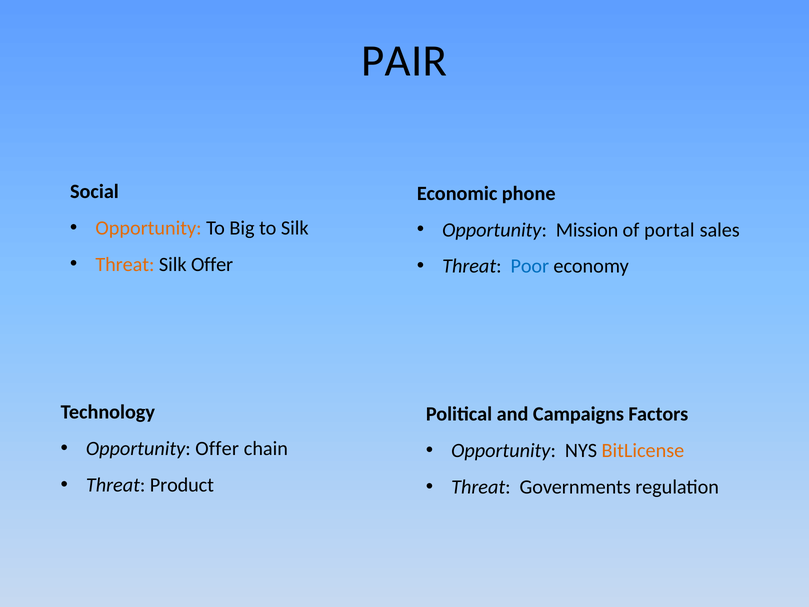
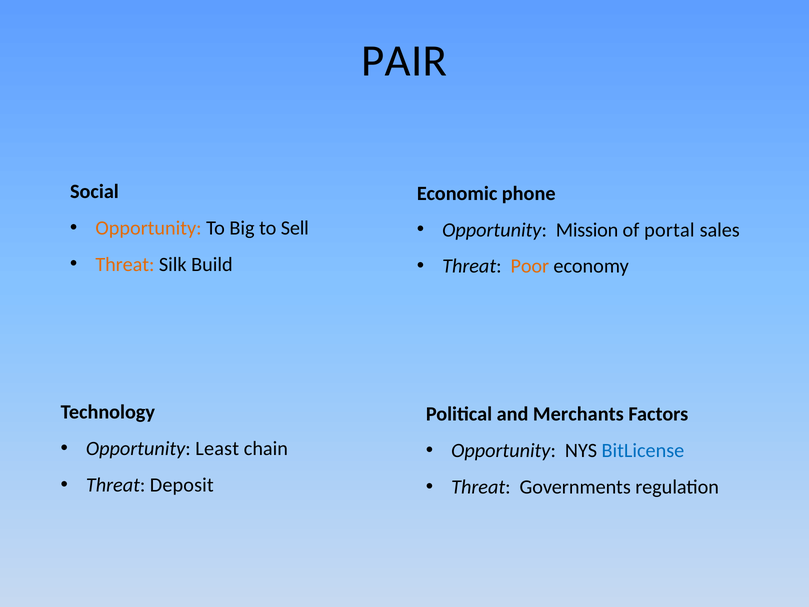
to Silk: Silk -> Sell (295, 228)
Silk Offer: Offer -> Build (212, 264)
Poor colour: blue -> orange (530, 266)
Campaigns: Campaigns -> Merchants (578, 414)
Opportunity Offer: Offer -> Least (217, 448)
BitLicense colour: orange -> blue (643, 450)
Product: Product -> Deposit (182, 485)
